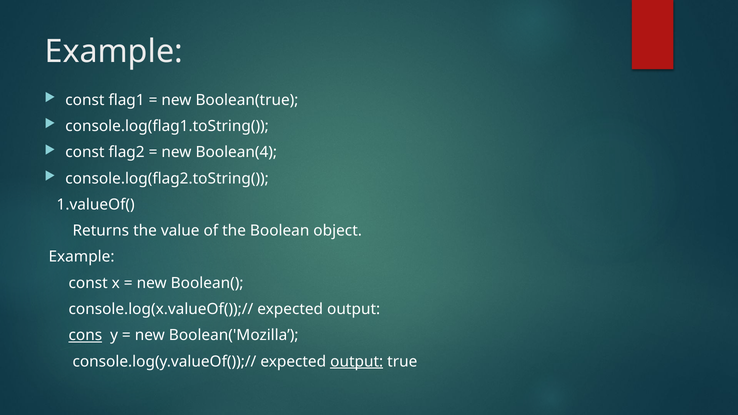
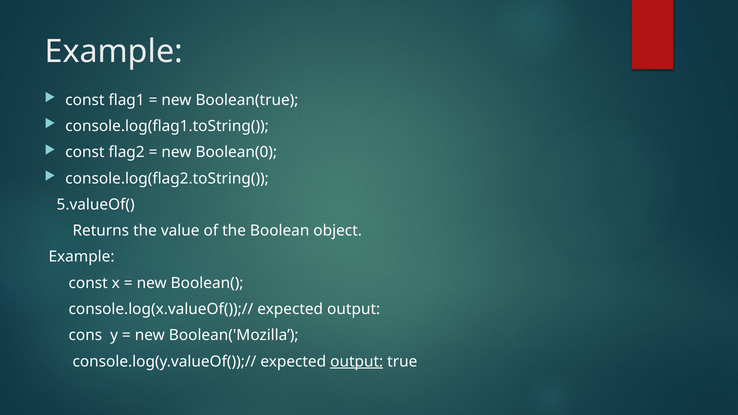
Boolean(4: Boolean(4 -> Boolean(0 (236, 152)
1.valueOf(: 1.valueOf( -> 5.valueOf( (96, 205)
cons underline: present -> none (85, 335)
